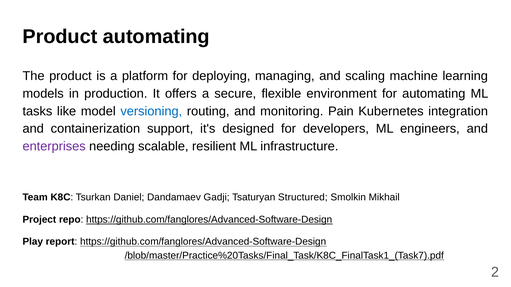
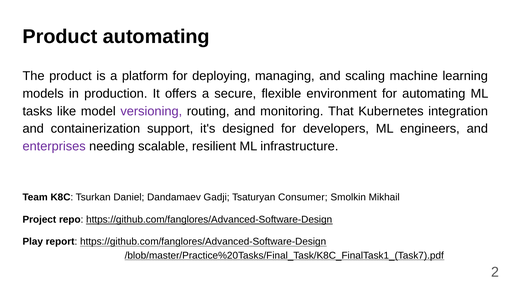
versioning colour: blue -> purple (151, 111)
Pain: Pain -> That (341, 111)
Structured: Structured -> Consumer (303, 198)
